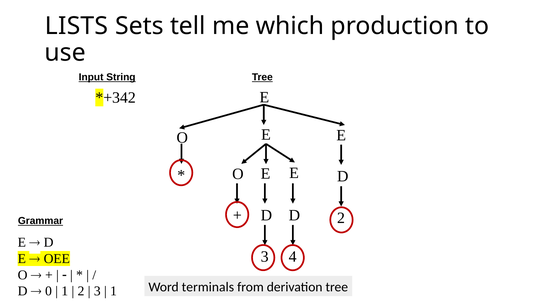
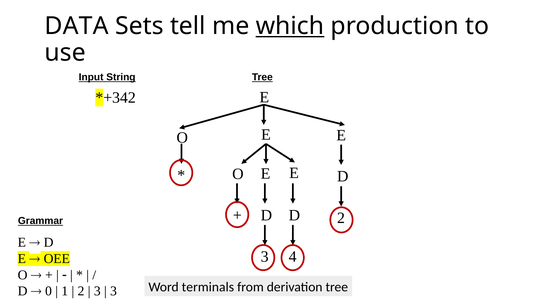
LISTS: LISTS -> DATA (77, 26)
which underline: none -> present (290, 26)
1: 1 -> 3 (113, 291)
